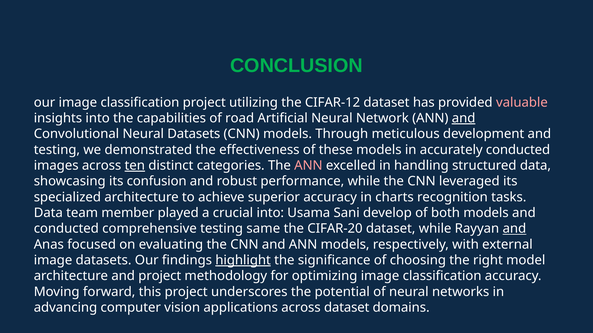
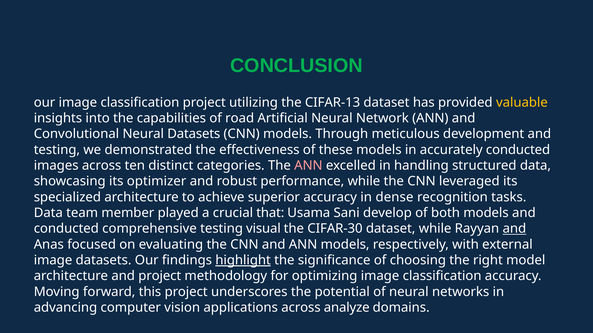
CIFAR-12: CIFAR-12 -> CIFAR-13 (333, 103)
valuable colour: pink -> yellow (522, 103)
and underline: present -> none (464, 118)
ten underline: present -> none (135, 166)
confusion: confusion -> optimizer (157, 182)
charts: charts -> dense (394, 197)
crucial into: into -> that (270, 213)
same: same -> visual (263, 229)
CIFAR-20: CIFAR-20 -> CIFAR-30 (335, 229)
across dataset: dataset -> analyze (347, 308)
